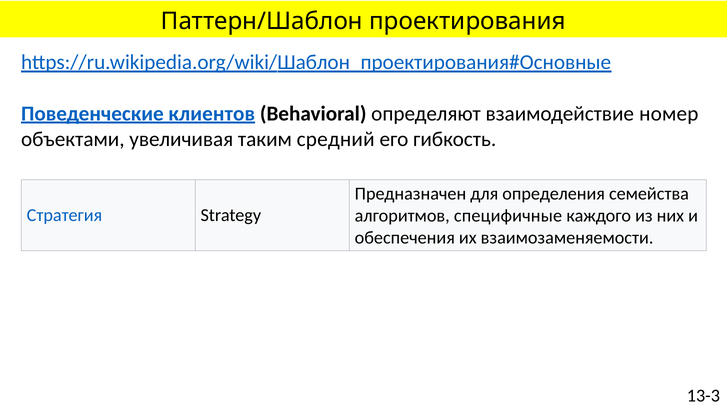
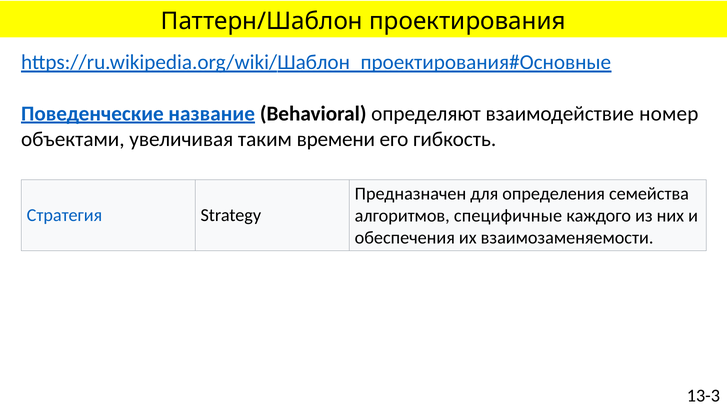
клиентов: клиентов -> название (212, 114)
средний: средний -> времени (336, 139)
